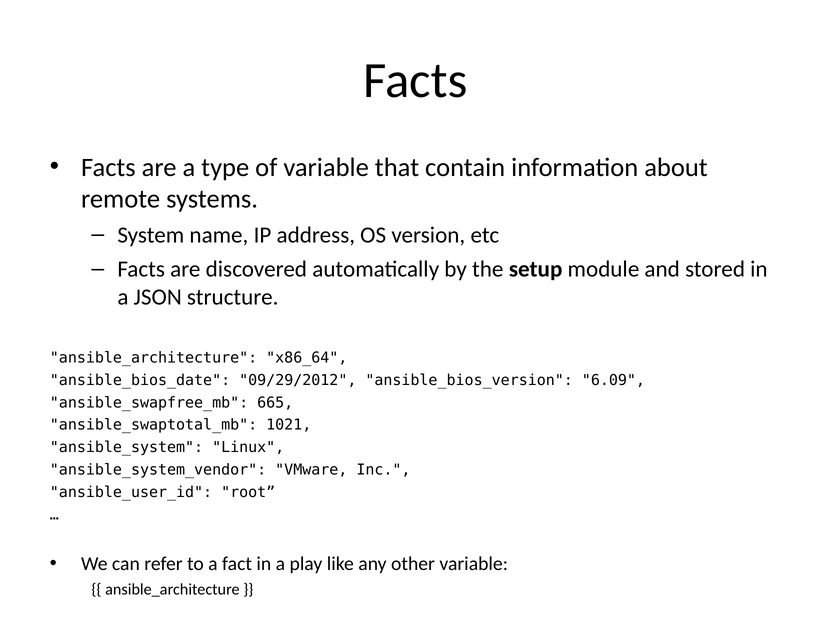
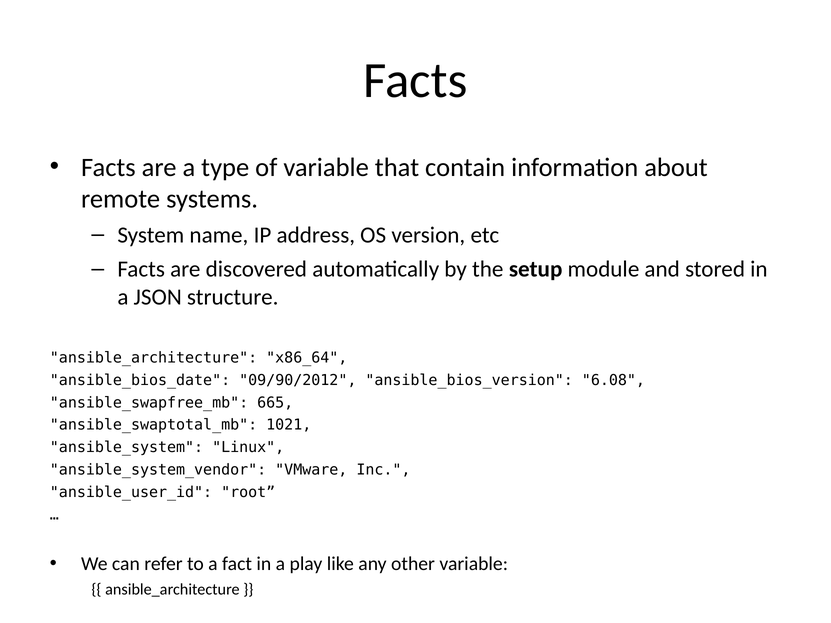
09/29/2012: 09/29/2012 -> 09/90/2012 (298, 380)
6.09: 6.09 -> 6.08 (613, 380)
